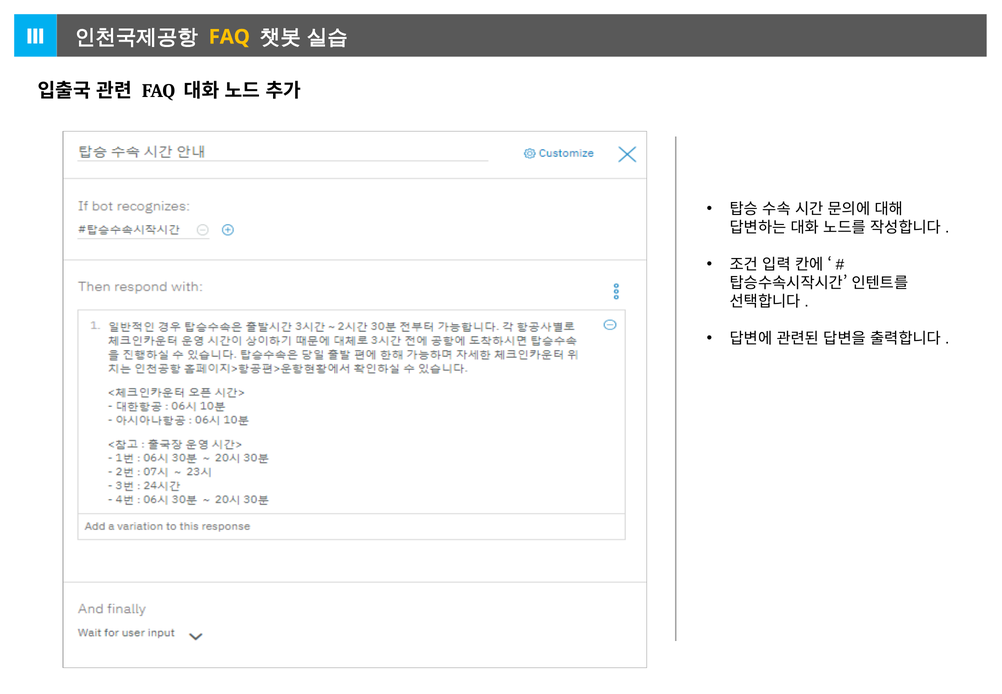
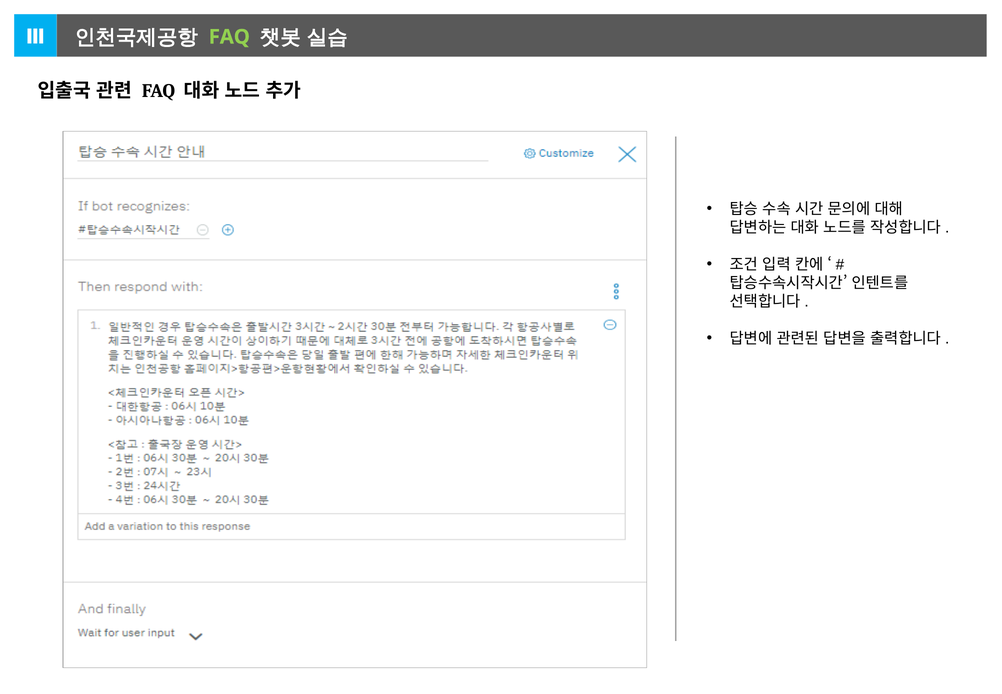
FAQ colour: yellow -> light green (229, 37)
